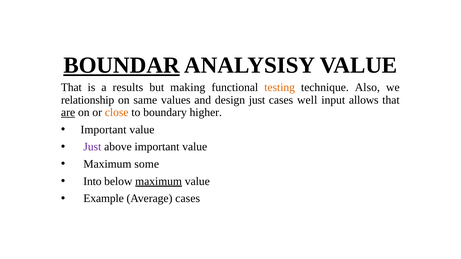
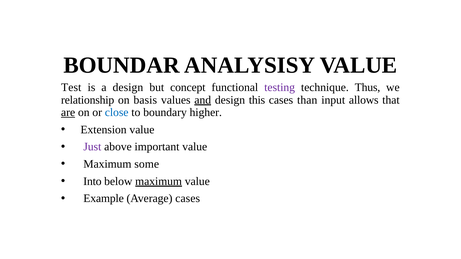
BOUNDAR underline: present -> none (122, 65)
That: That -> Test (71, 88)
a results: results -> design (128, 88)
making: making -> concept (188, 88)
testing colour: orange -> purple (280, 88)
Also: Also -> Thus (368, 88)
same: same -> basis (145, 100)
and underline: none -> present (203, 100)
design just: just -> this (257, 100)
well: well -> than (307, 100)
close colour: orange -> blue (117, 112)
Important: Important -> Extension (104, 130)
